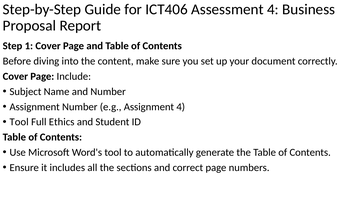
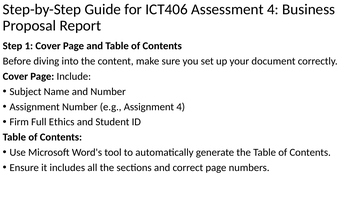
Tool: Tool -> Firm (19, 122)
